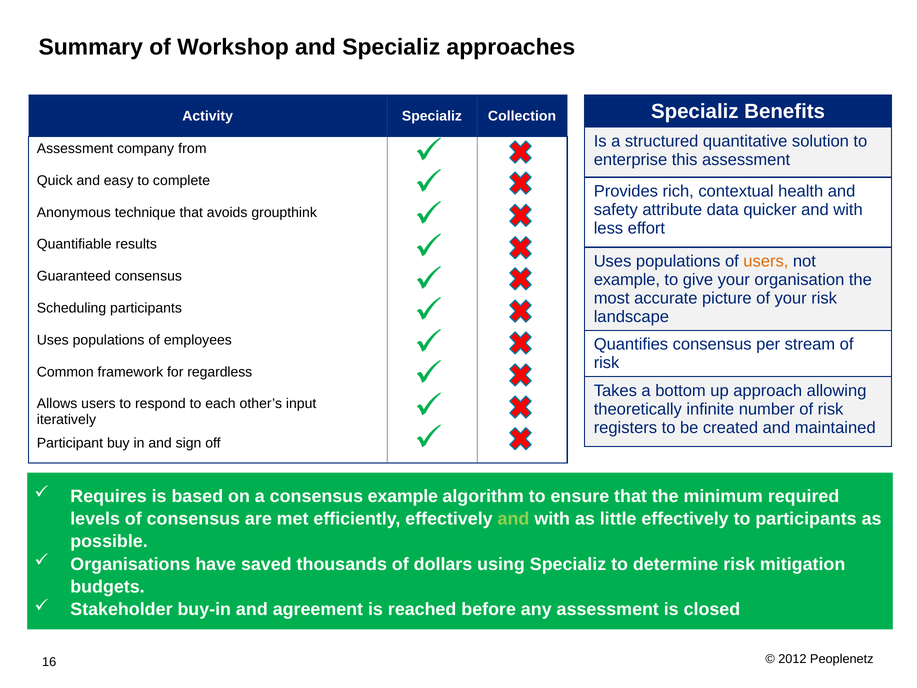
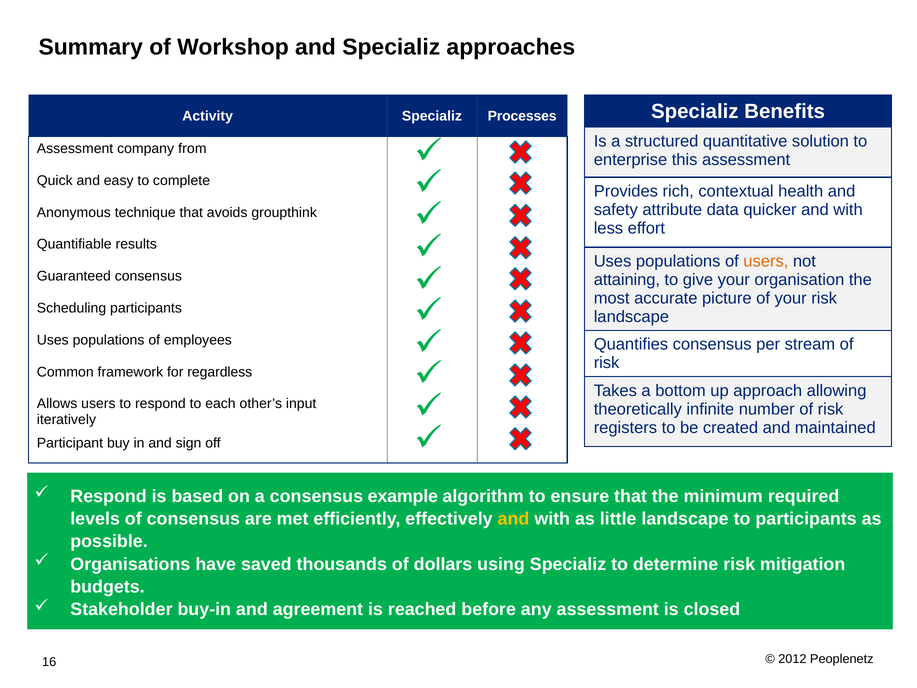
Collection: Collection -> Processes (522, 116)
example: example -> attaining (627, 280)
Requires: Requires -> Respond (109, 496)
and colour: light green -> yellow (513, 519)
little effectively: effectively -> landscape (685, 519)
